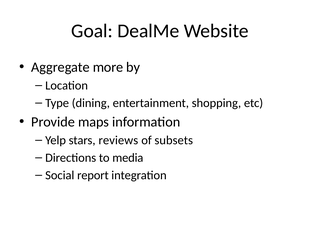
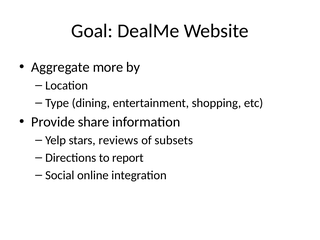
maps: maps -> share (94, 122)
media: media -> report (128, 158)
report: report -> online (93, 175)
